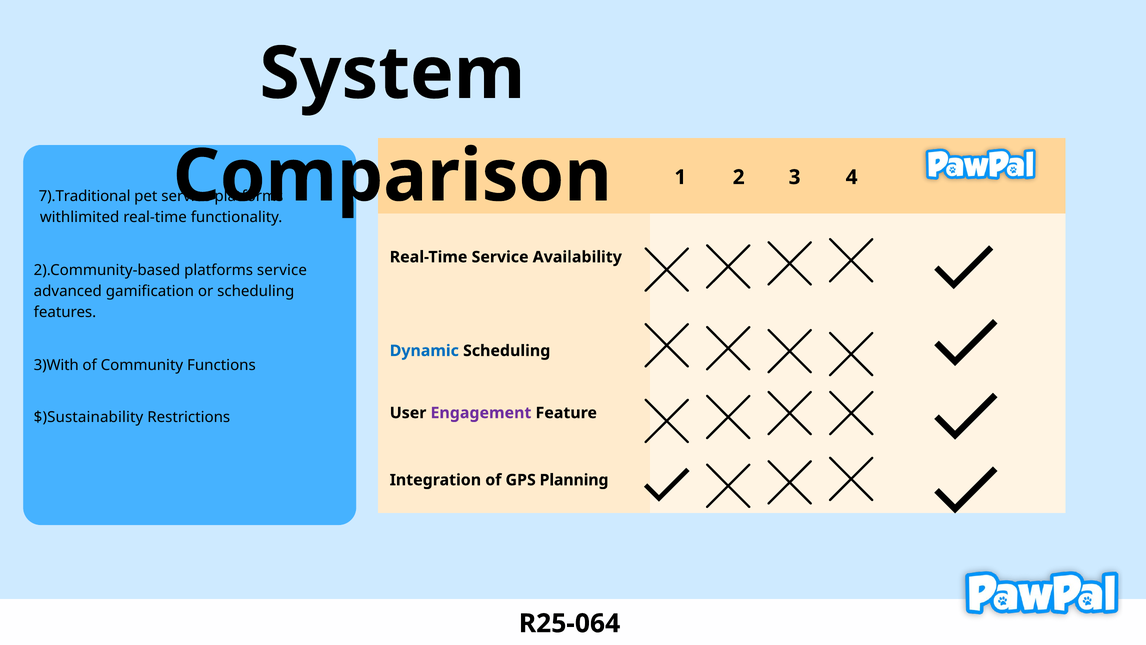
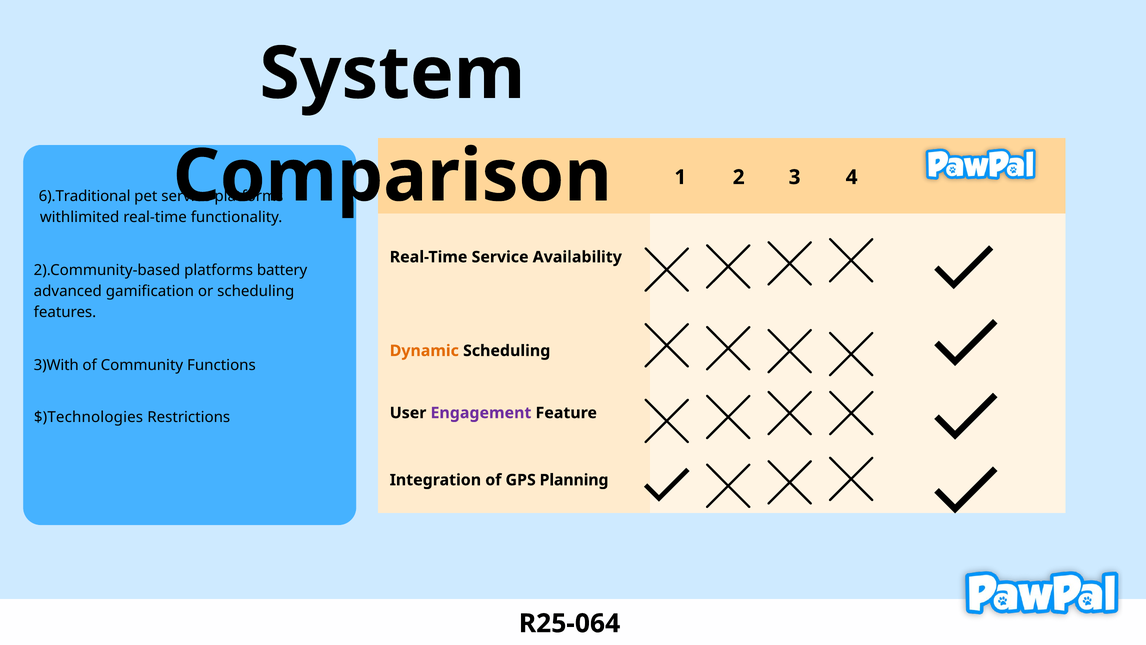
7).Traditional: 7).Traditional -> 6).Traditional (85, 196)
platforms service: service -> battery (282, 270)
Dynamic colour: blue -> orange (424, 351)
$)Sustainability: $)Sustainability -> $)Technologies (89, 417)
